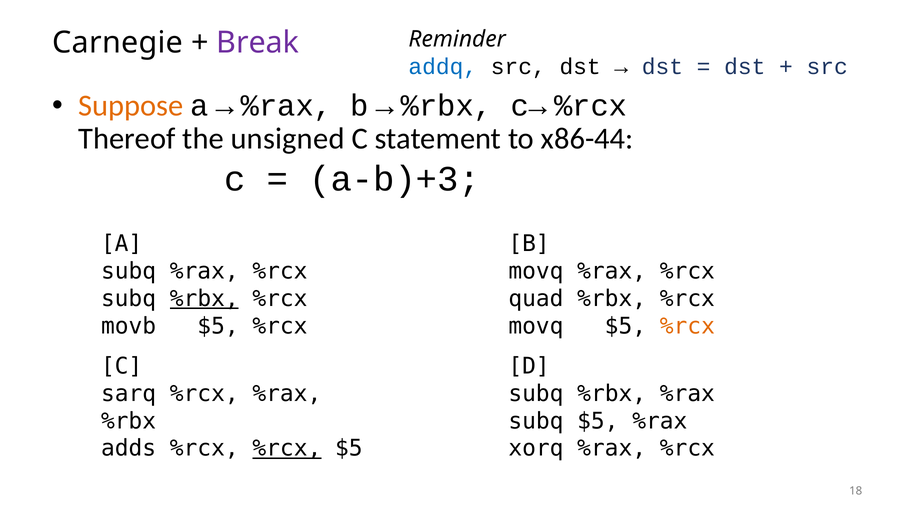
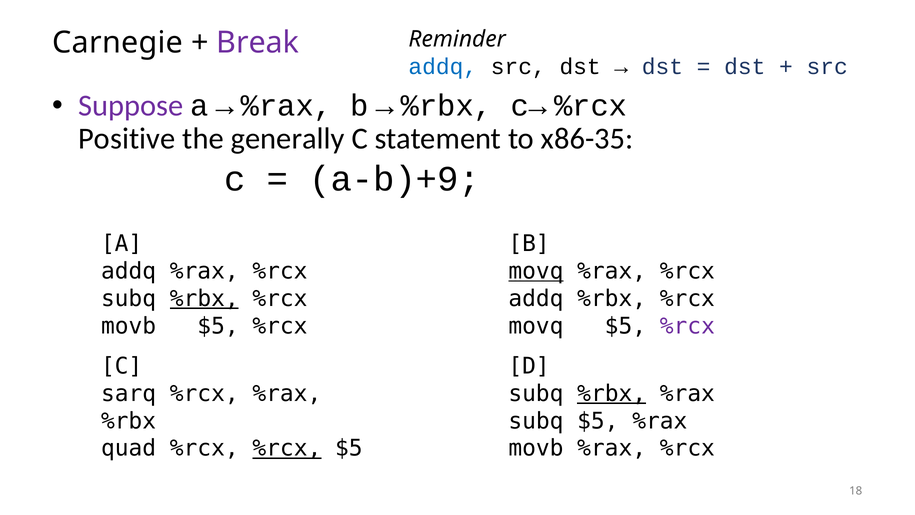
Suppose colour: orange -> purple (131, 106)
Thereof: Thereof -> Positive (127, 138)
unsigned: unsigned -> generally (288, 138)
x86-44: x86-44 -> x86-35 (587, 138)
a-b)+3: a-b)+3 -> a-b)+9 (395, 179)
subq: subq -> addq (129, 271)
movq underline: none -> present (536, 271)
quad: quad -> addq (536, 298)
%rcx colour: orange -> purple (687, 326)
%rbx underline: none -> present (612, 393)
adds: adds -> quad (129, 448)
xorq: xorq -> movb (536, 448)
